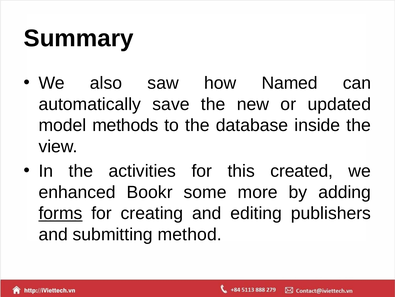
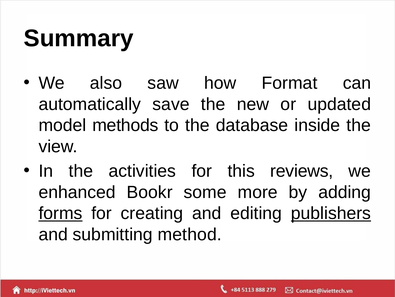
Named: Named -> Format (290, 83)
created: created -> reviews (302, 171)
publishers underline: none -> present (331, 213)
